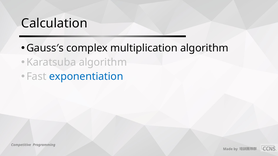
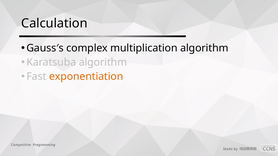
exponentiation colour: blue -> orange (86, 77)
